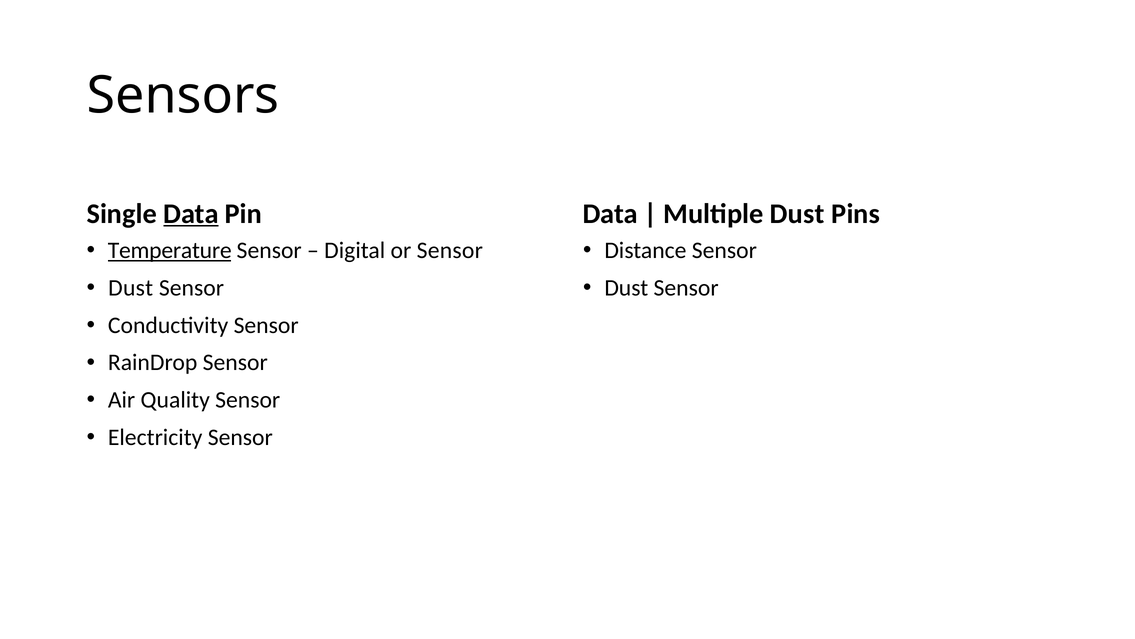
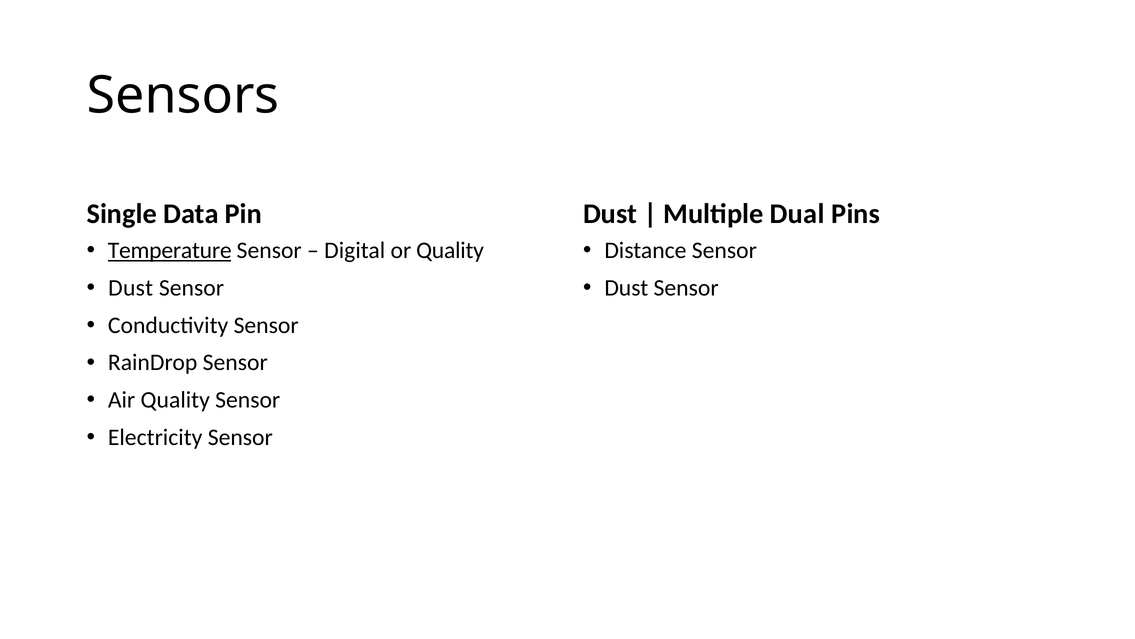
Data underline: present -> none (191, 213)
Data: Data -> Dust (610, 213)
Multiple Dust: Dust -> Dual (797, 213)
or Sensor: Sensor -> Quality (450, 250)
